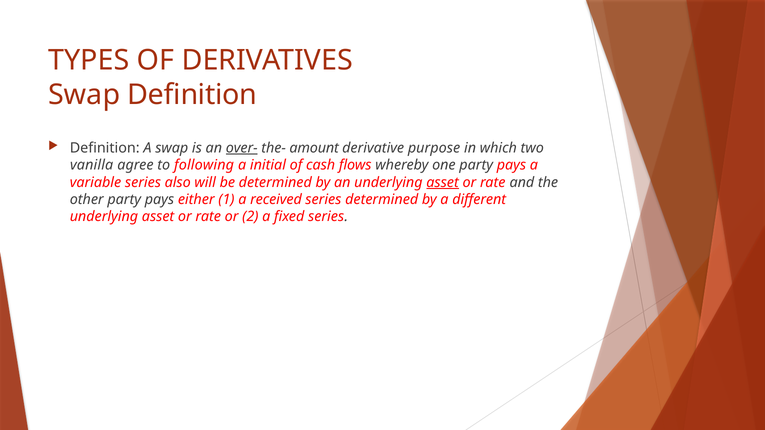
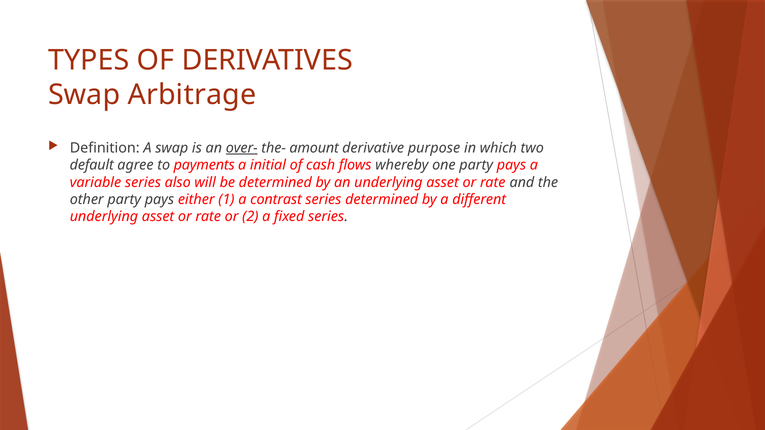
Swap Definition: Definition -> Arbitrage (192, 95)
vanilla: vanilla -> default (92, 165)
following: following -> payments (204, 165)
asset underline: present -> none (443, 182)
received: received -> contrast (276, 200)
